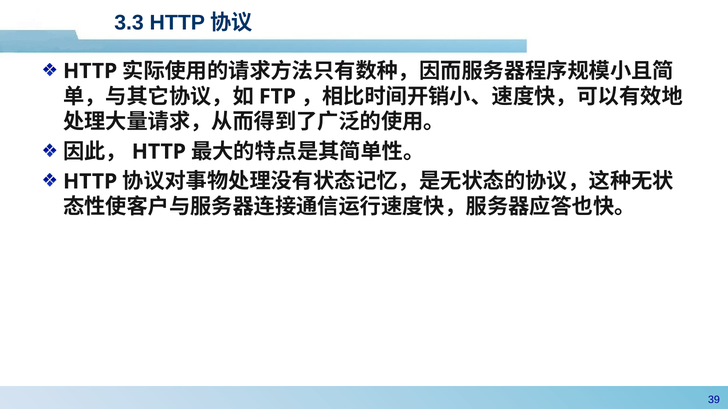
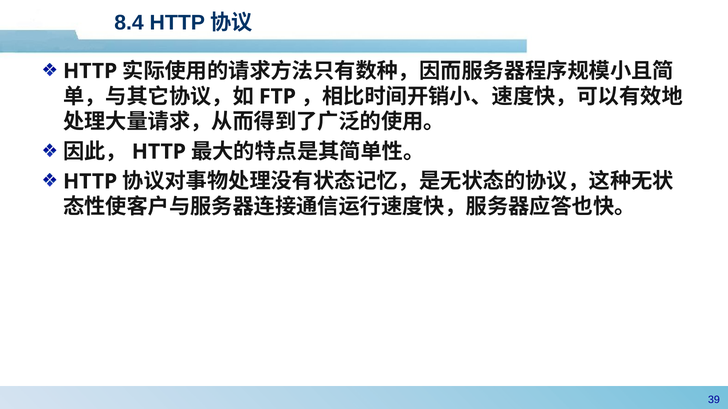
3.3: 3.3 -> 8.4 (129, 23)
